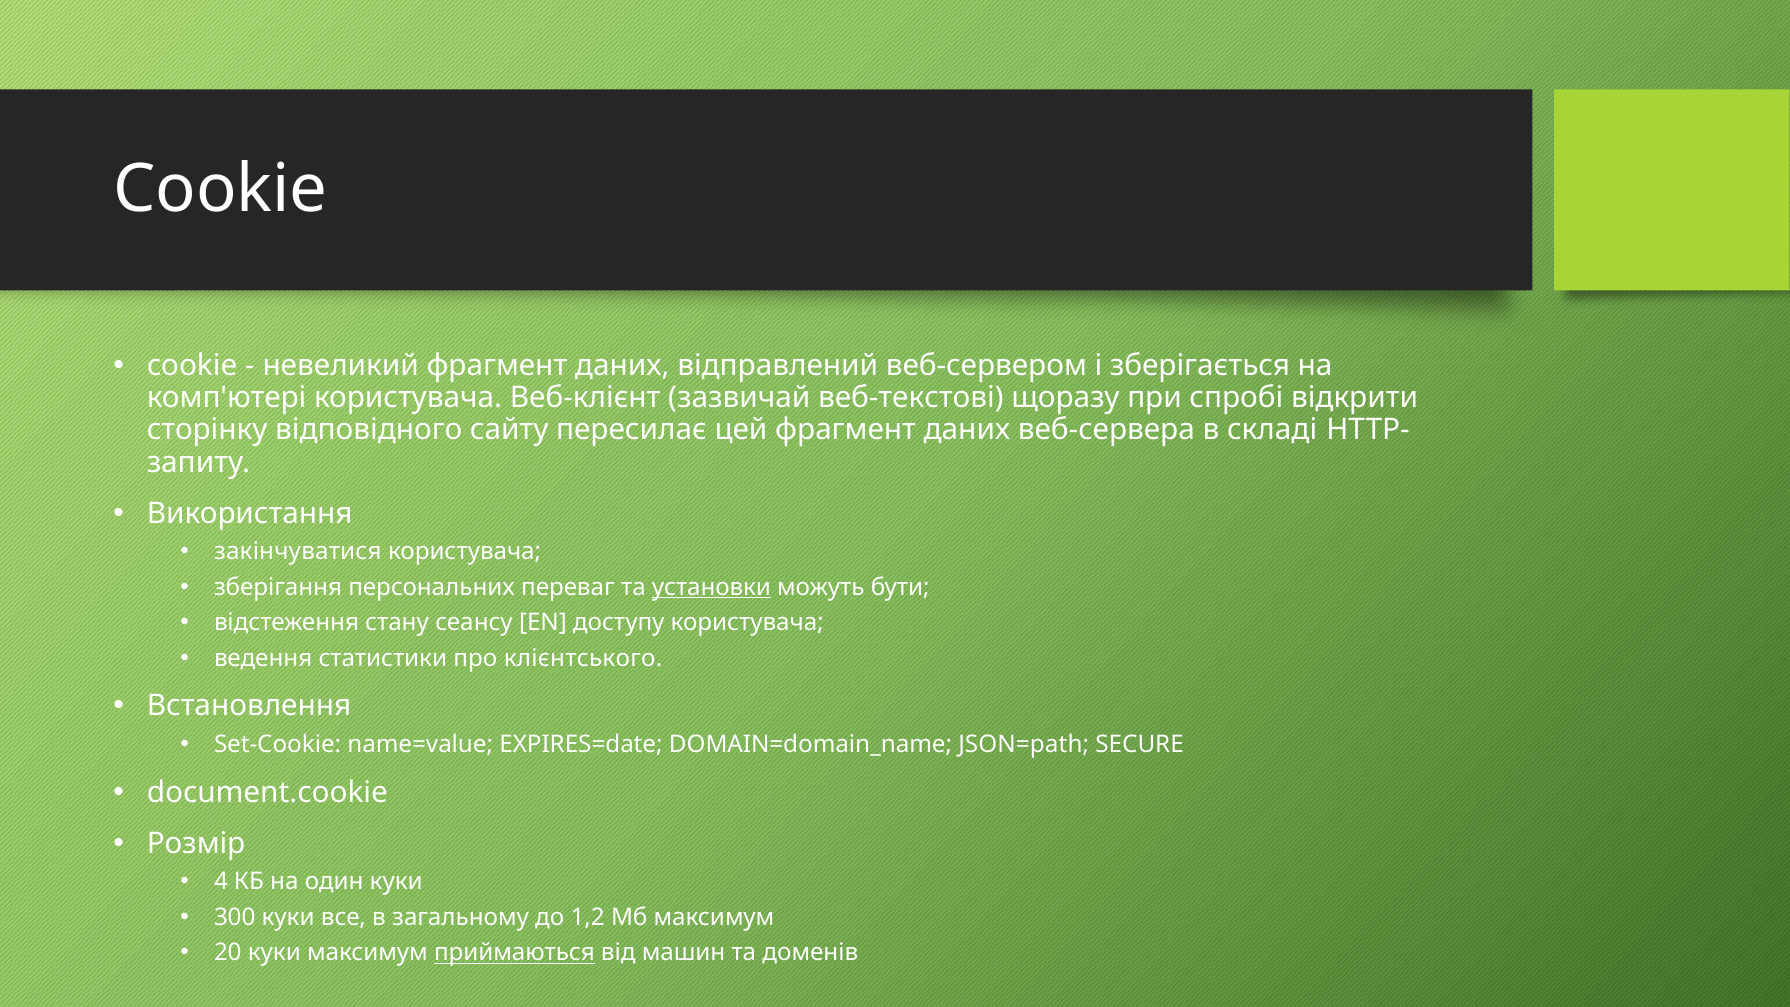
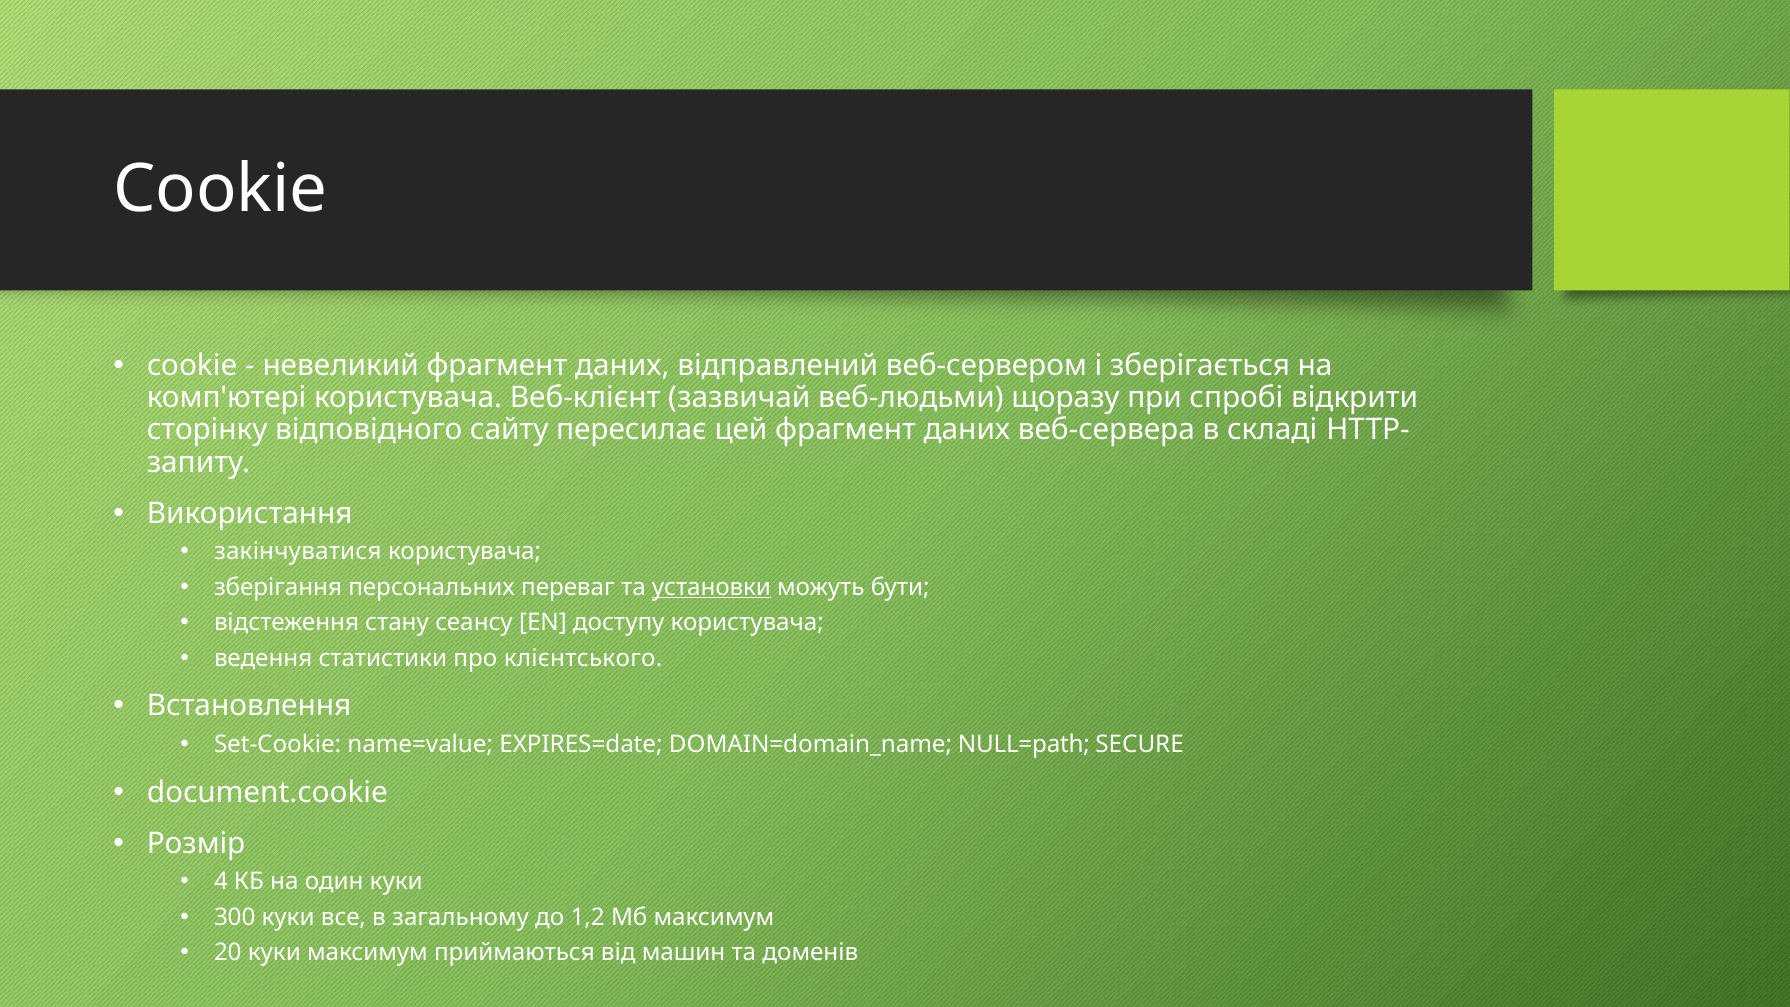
веб-текстові: веб-текстові -> веб-людьми (911, 398)
JSON=path: JSON=path -> NULL=path (1024, 745)
приймаються underline: present -> none (514, 953)
